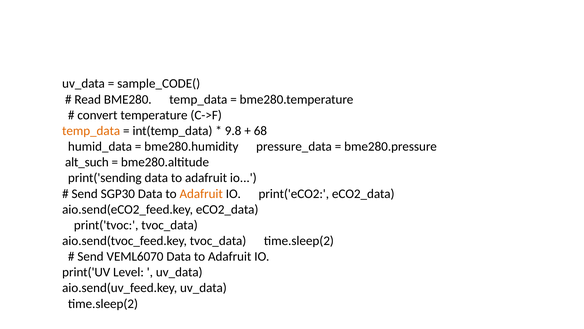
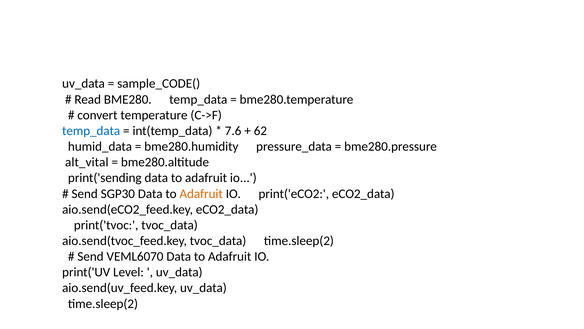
temp_data colour: orange -> blue (91, 131)
9.8: 9.8 -> 7.6 (233, 131)
68: 68 -> 62 (260, 131)
alt_such: alt_such -> alt_vital (87, 162)
